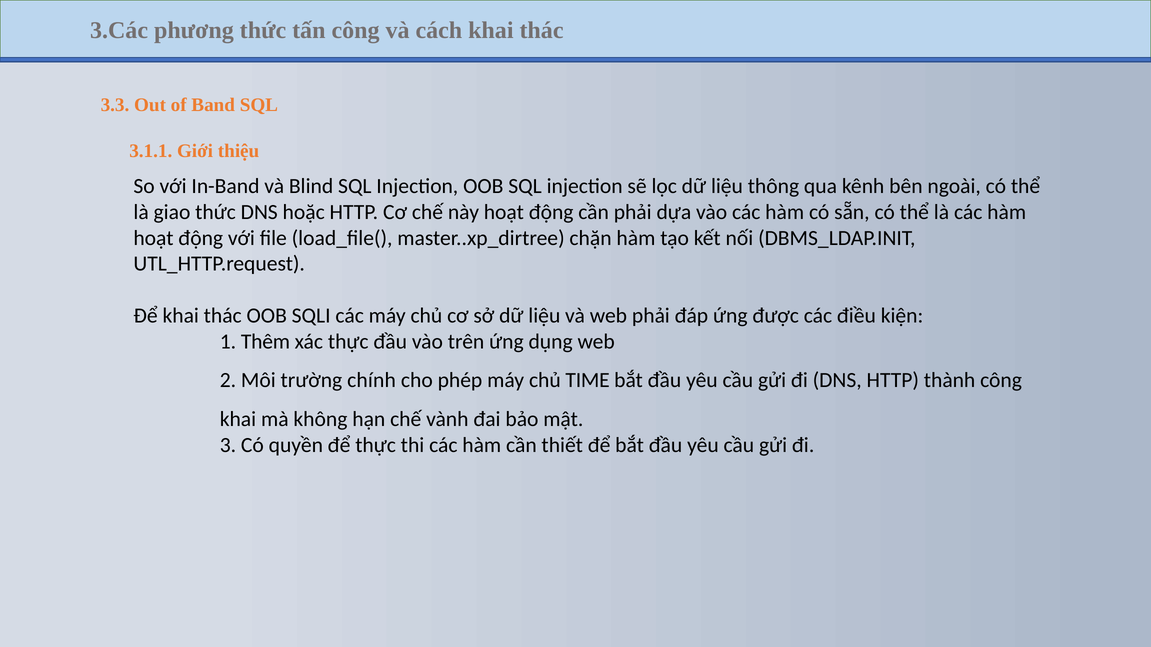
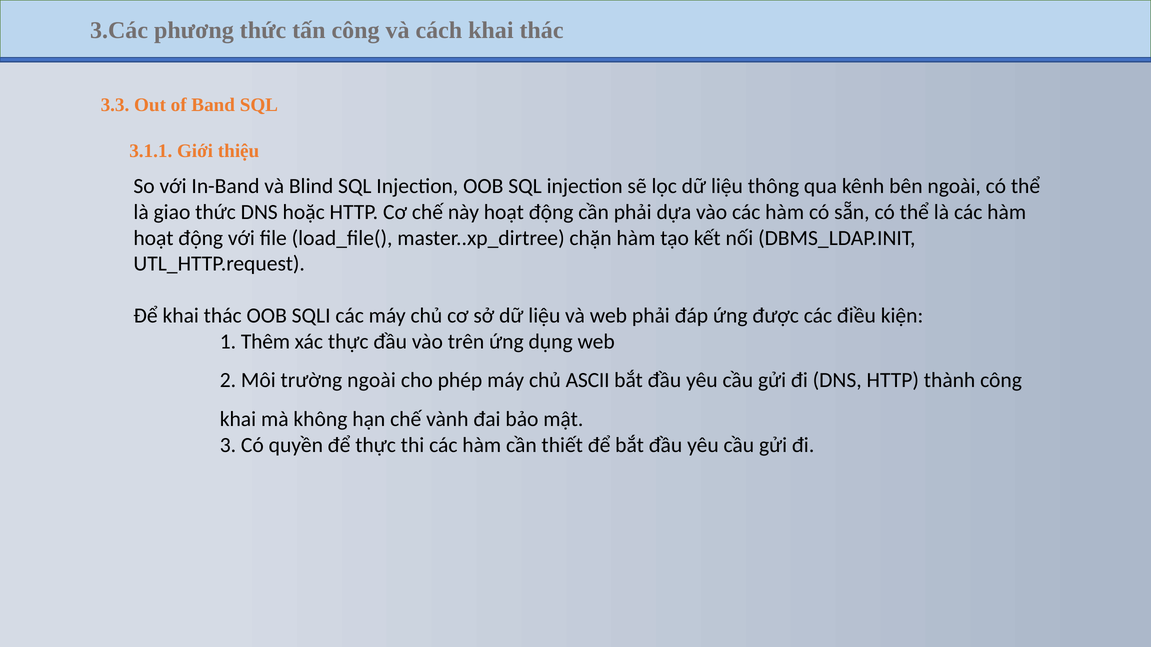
trường chính: chính -> ngoài (372, 381)
TIME: TIME -> ASCII (588, 381)
